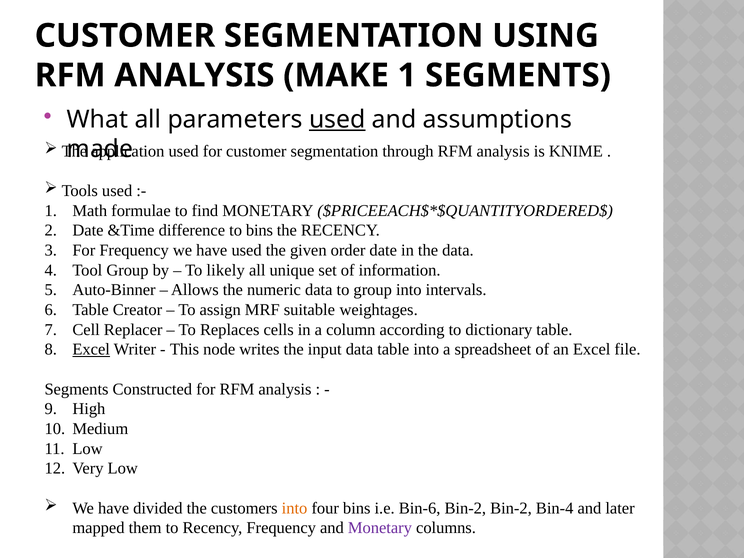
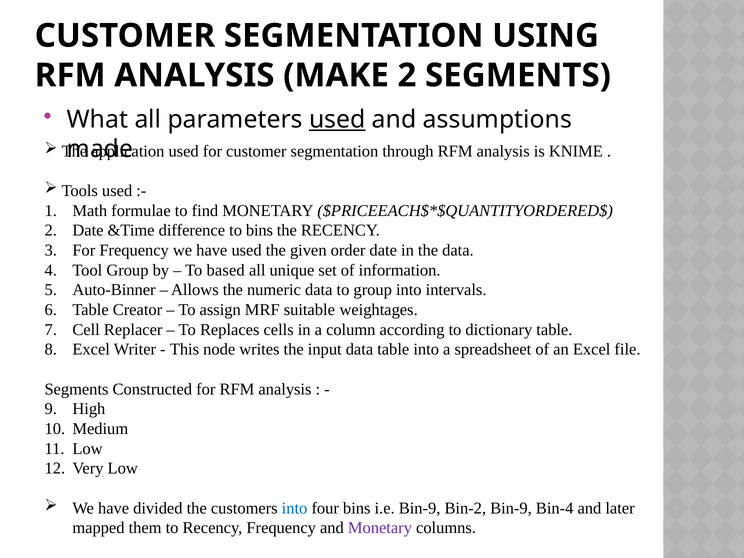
MAKE 1: 1 -> 2 (407, 75)
likely: likely -> based (226, 270)
Excel underline: present -> none (91, 349)
into colour: orange -> blue (295, 508)
i.e Bin-6: Bin-6 -> Bin-9 (420, 508)
Bin-2 Bin-2: Bin-2 -> Bin-9 (511, 508)
